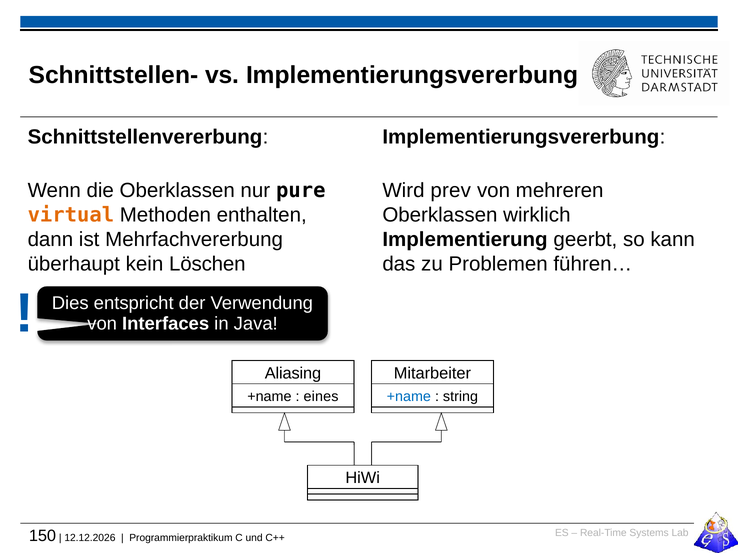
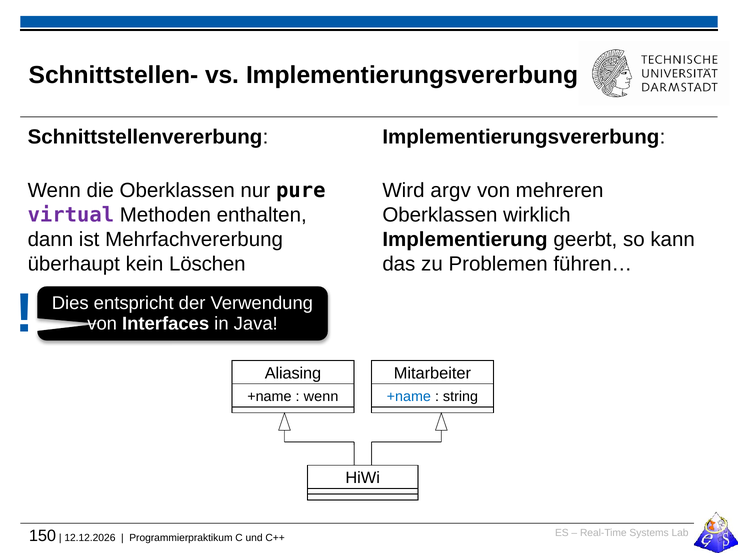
prev: prev -> argv (451, 191)
virtual colour: orange -> purple (71, 215)
eines: eines -> wenn (321, 397)
